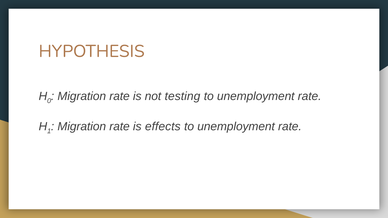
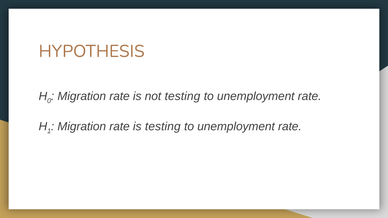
is effects: effects -> testing (163, 127)
